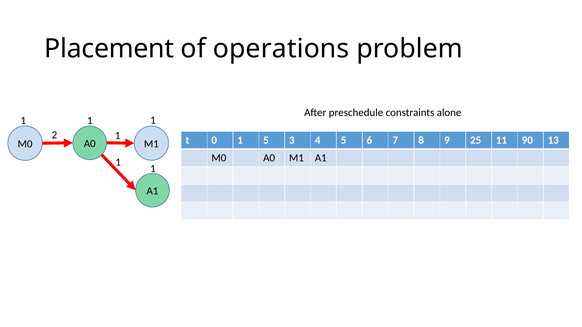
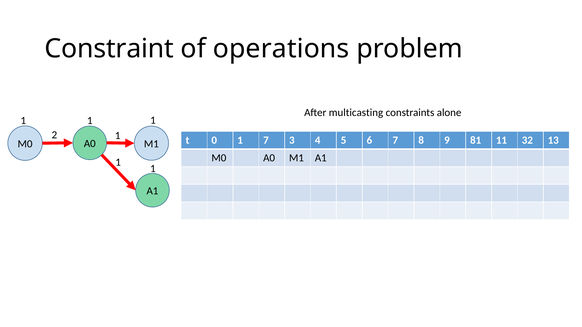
Placement: Placement -> Constraint (109, 49)
preschedule: preschedule -> multicasting (356, 113)
1 5: 5 -> 7 (266, 140)
25: 25 -> 81 (476, 140)
90: 90 -> 32 (527, 140)
